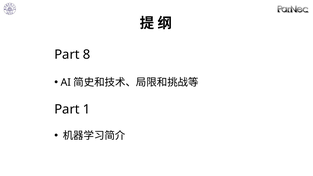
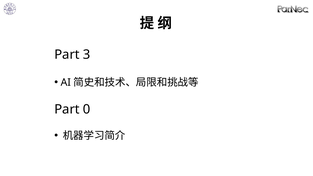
8: 8 -> 3 (87, 54)
1: 1 -> 0 (87, 109)
